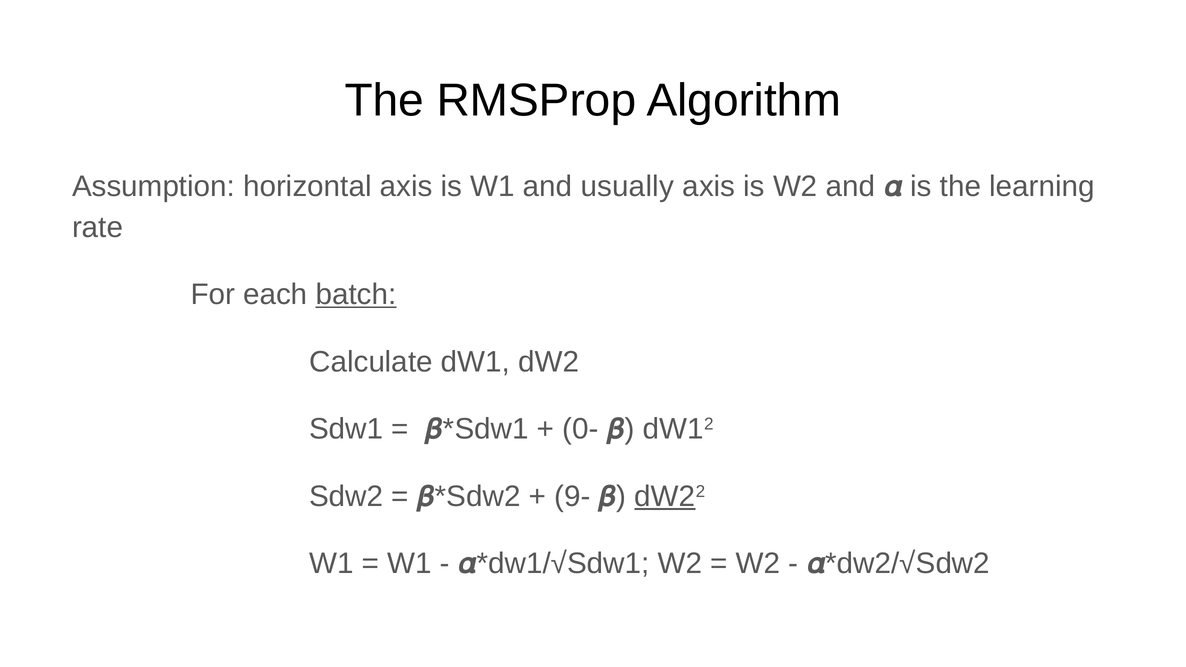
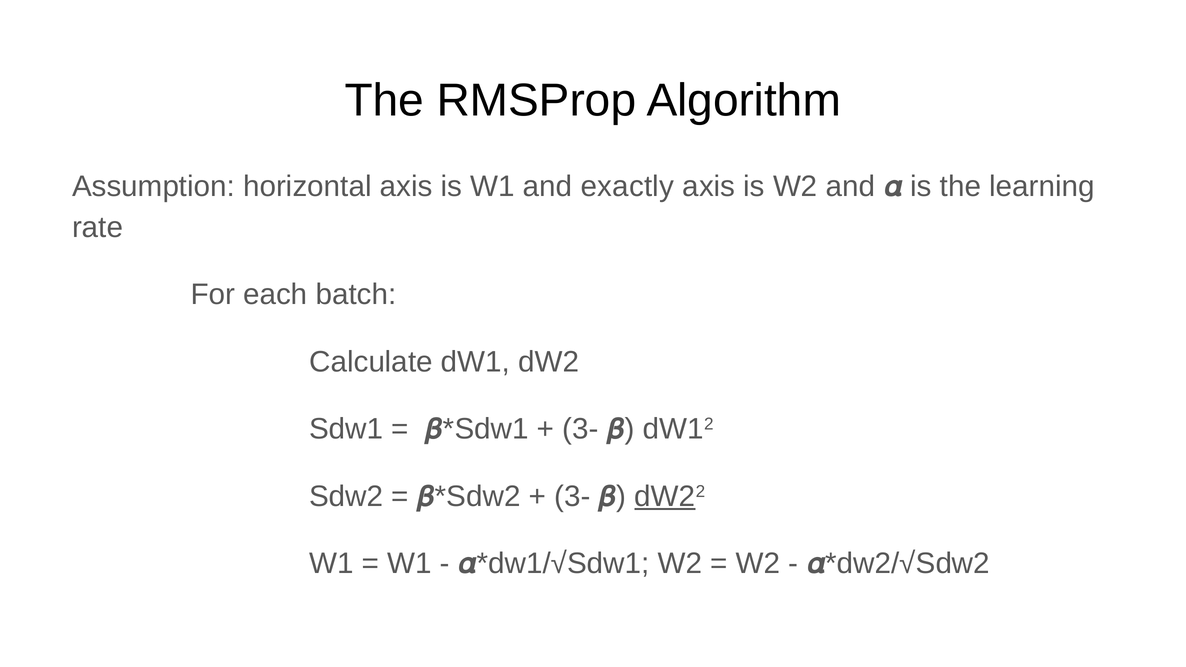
usually: usually -> exactly (627, 187)
batch underline: present -> none (356, 295)
0-: 0- -> 3- (581, 429)
9-: 9- -> 3- (572, 496)
